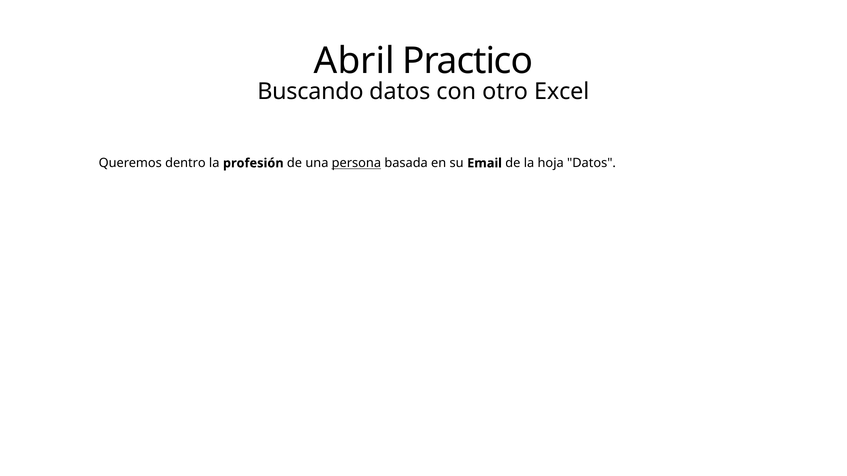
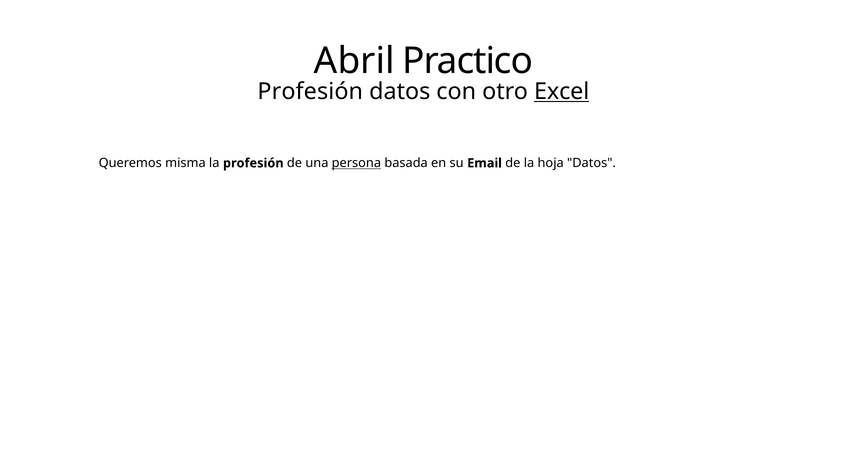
Buscando: Buscando -> Profesión (310, 92)
Excel underline: none -> present (562, 92)
dentro: dentro -> misma (185, 163)
